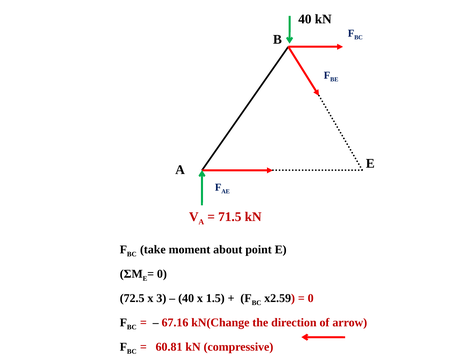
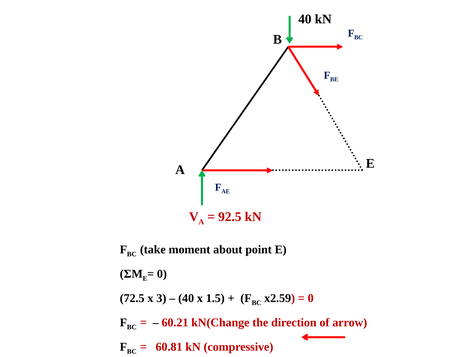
71.5: 71.5 -> 92.5 (230, 217)
67.16: 67.16 -> 60.21 (175, 323)
